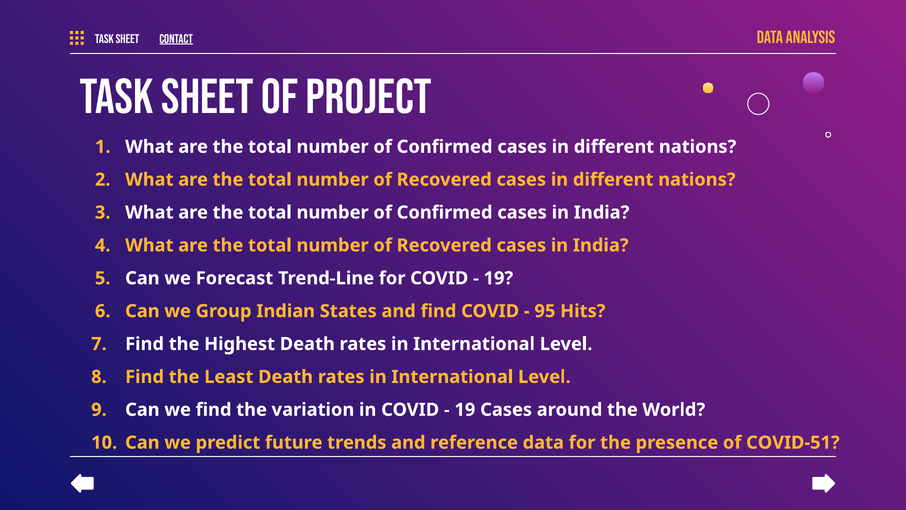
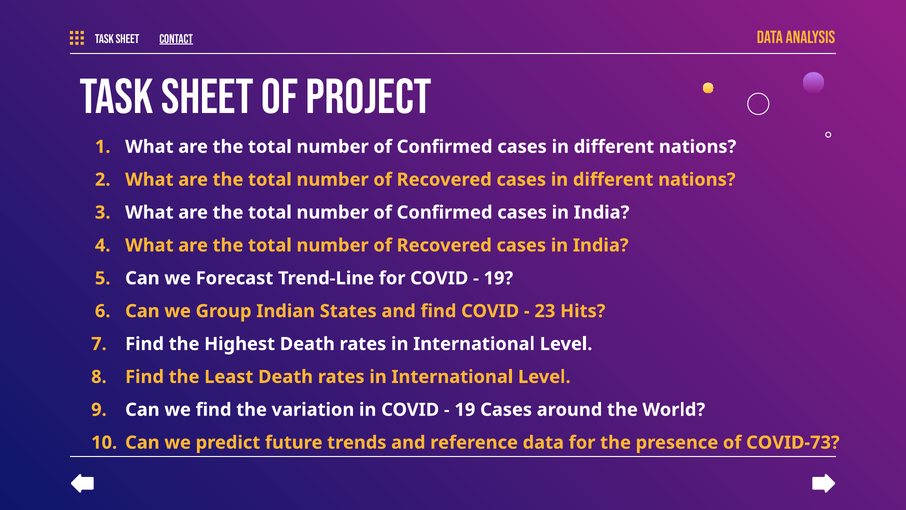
95: 95 -> 23 (545, 311)
COVID-51: COVID-51 -> COVID-73 (793, 442)
